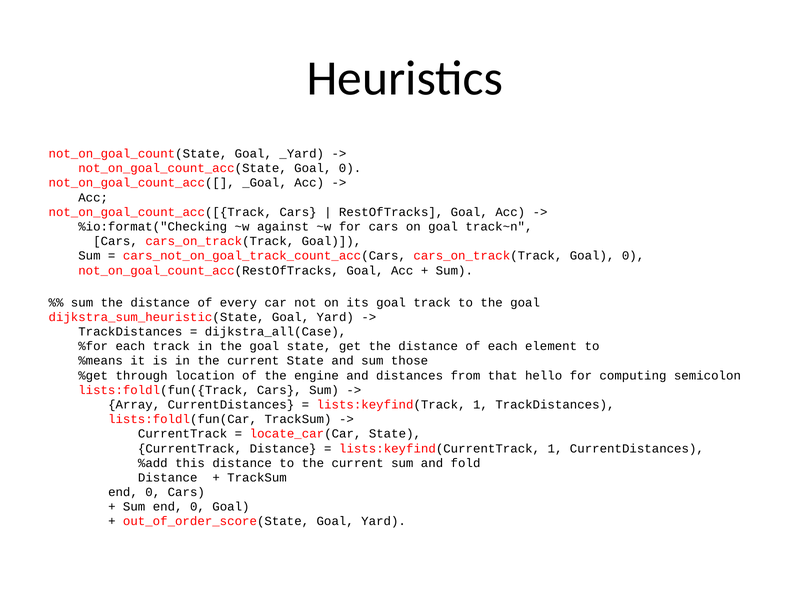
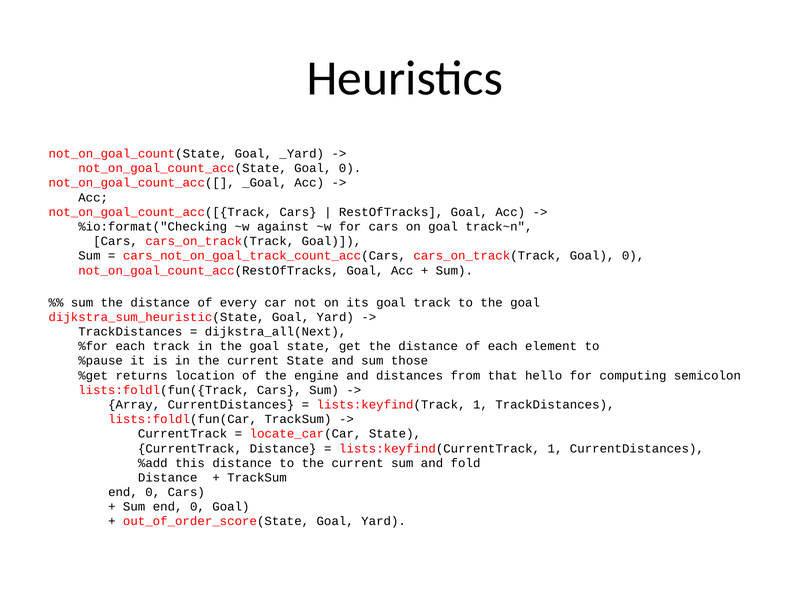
dijkstra_all(Case: dijkstra_all(Case -> dijkstra_all(Next (276, 331)
%means: %means -> %pause (101, 361)
through: through -> returns (142, 375)
